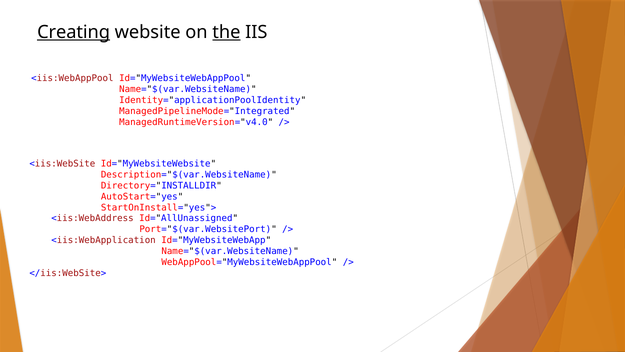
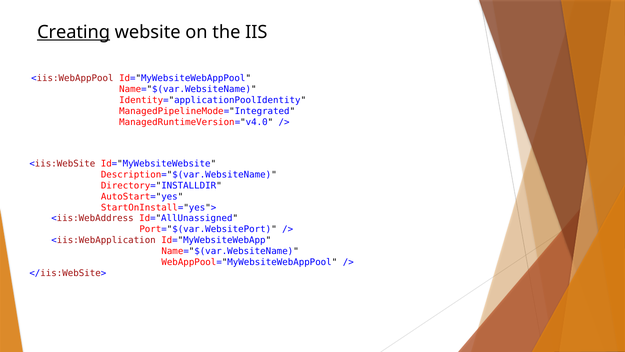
the underline: present -> none (226, 32)
